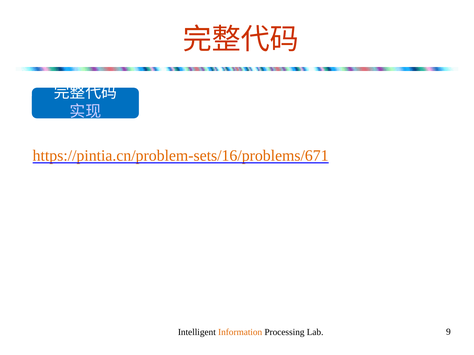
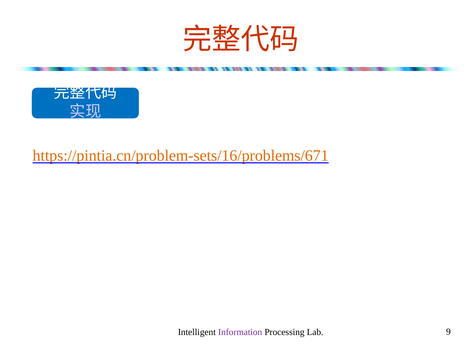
Information colour: orange -> purple (240, 332)
